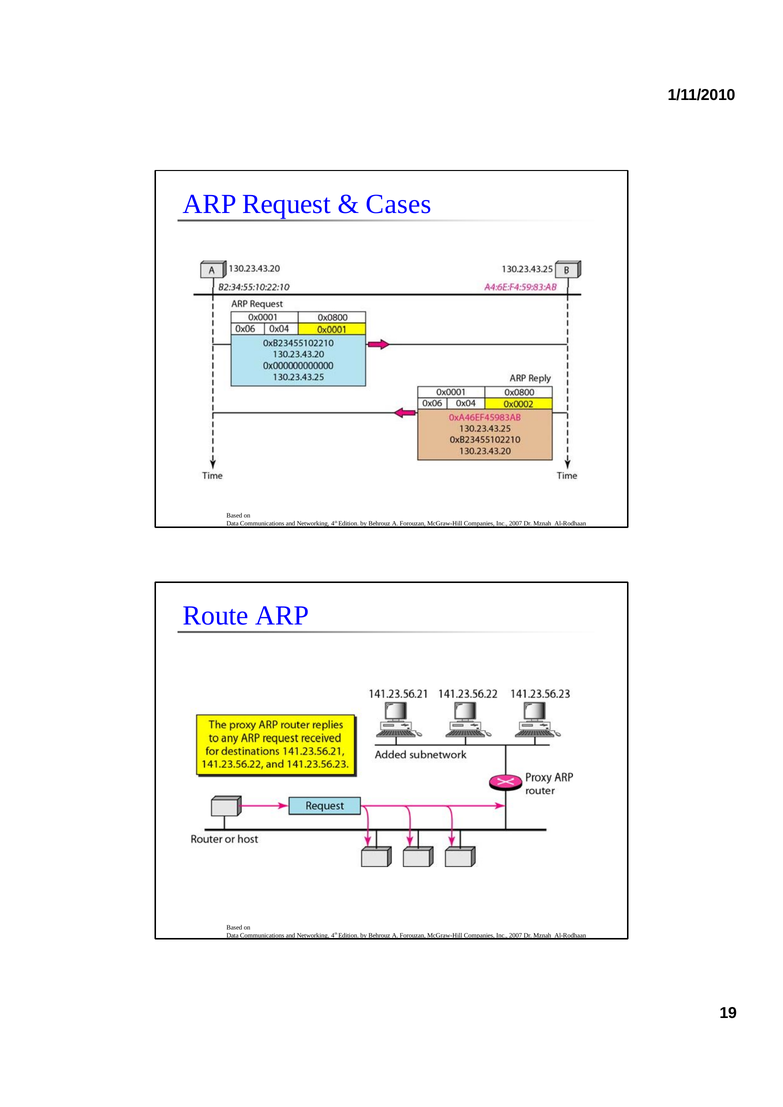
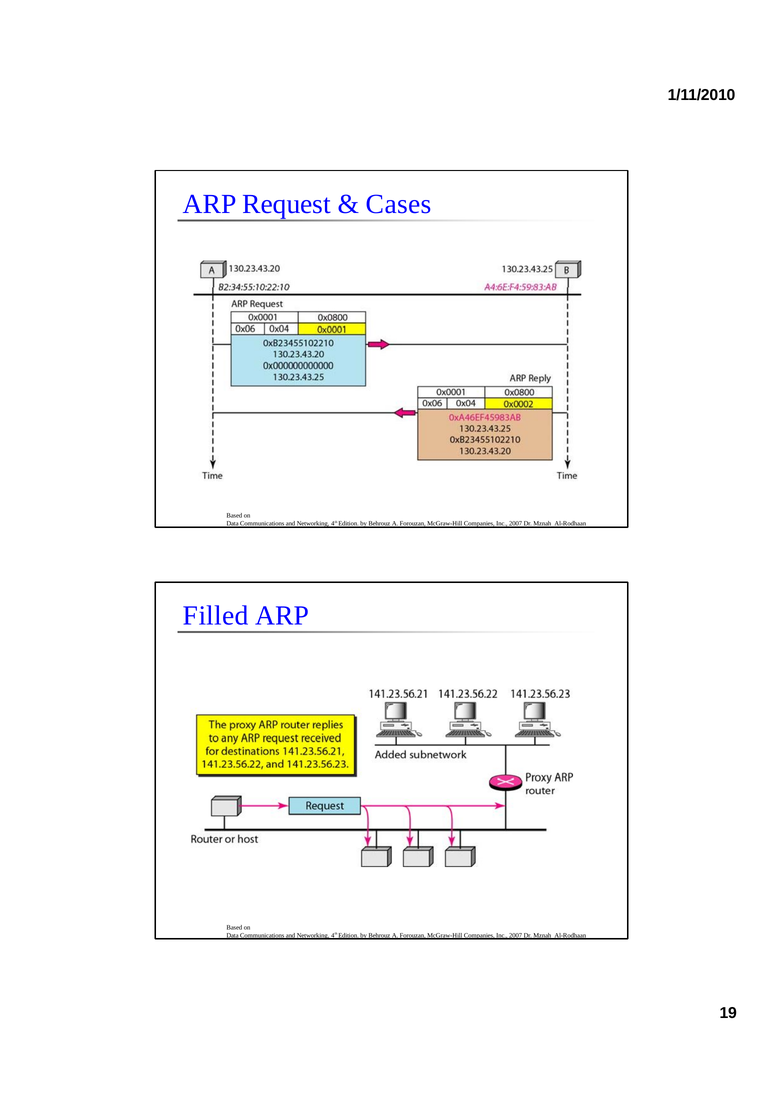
Route: Route -> Filled (216, 616)
